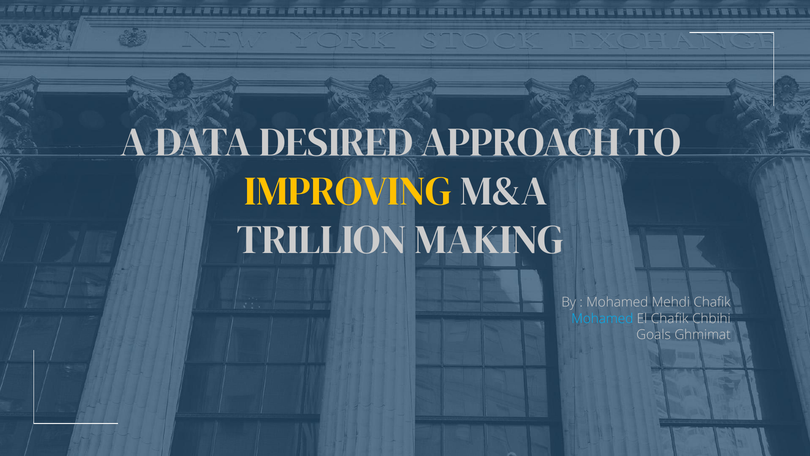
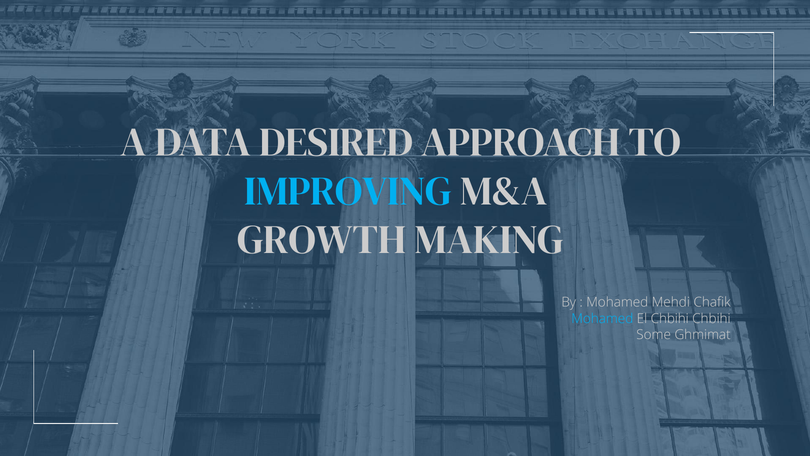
IMPROVING colour: yellow -> light blue (348, 191)
TRILLION: TRILLION -> GROWTH (322, 240)
El Chafik: Chafik -> Chbihi (670, 318)
Goals: Goals -> Some (654, 335)
